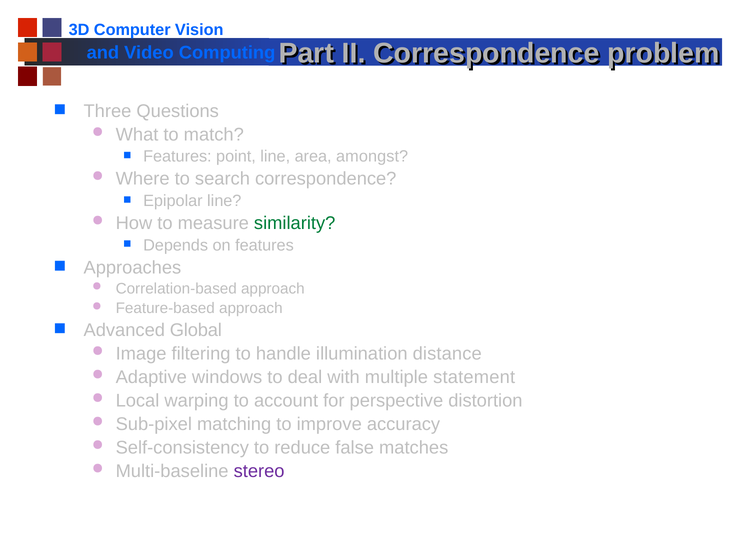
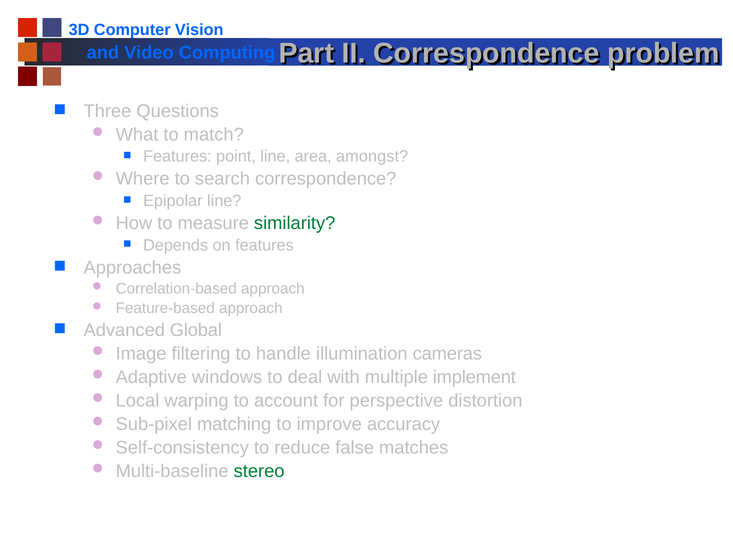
distance: distance -> cameras (447, 353)
statement: statement -> implement (474, 377)
stereo colour: purple -> green (259, 471)
